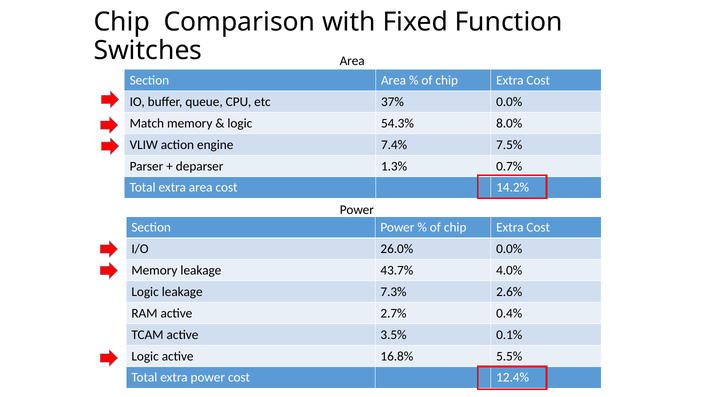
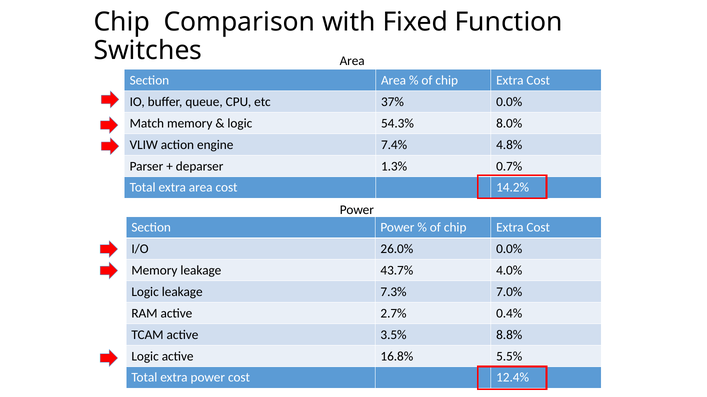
7.5%: 7.5% -> 4.8% (509, 145)
2.6%: 2.6% -> 7.0% (509, 292)
0.1%: 0.1% -> 8.8% (509, 335)
